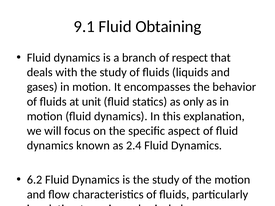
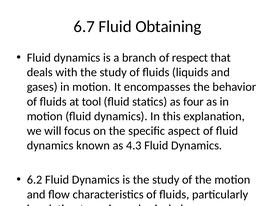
9.1: 9.1 -> 6.7 (84, 27)
unit: unit -> tool (92, 102)
only: only -> four (193, 102)
2.4: 2.4 -> 4.3 (134, 146)
